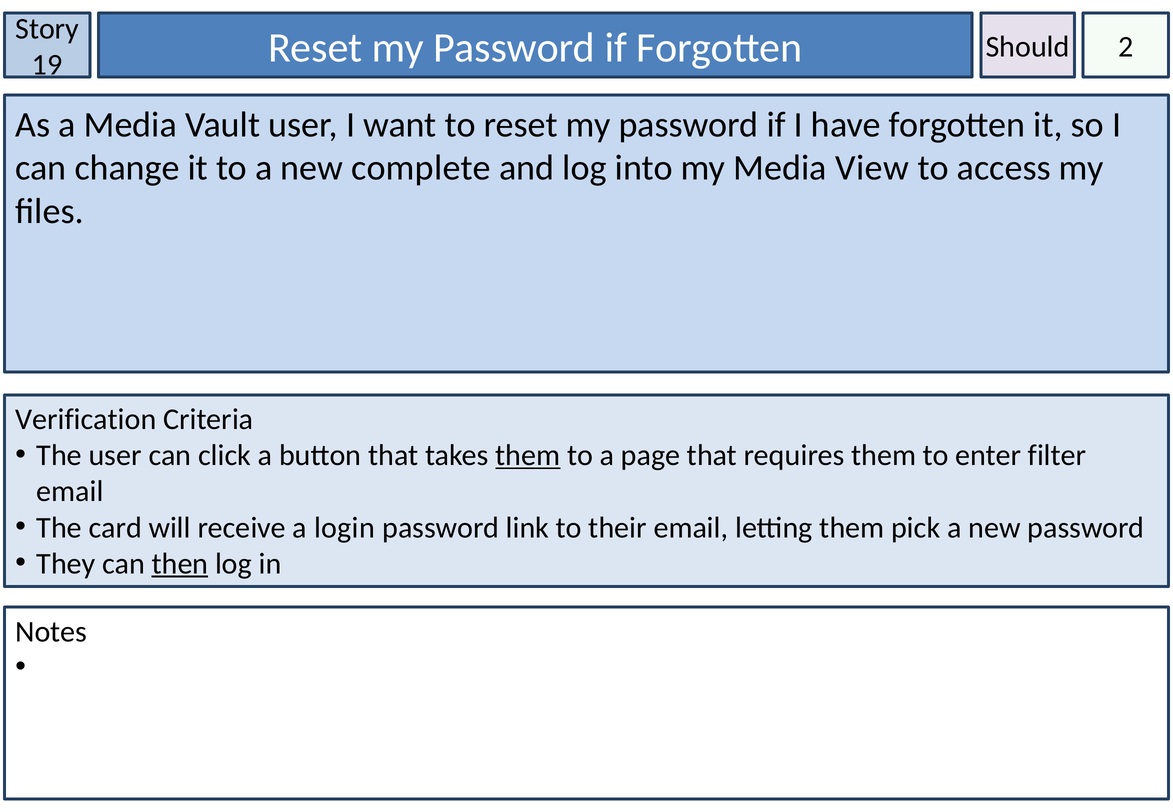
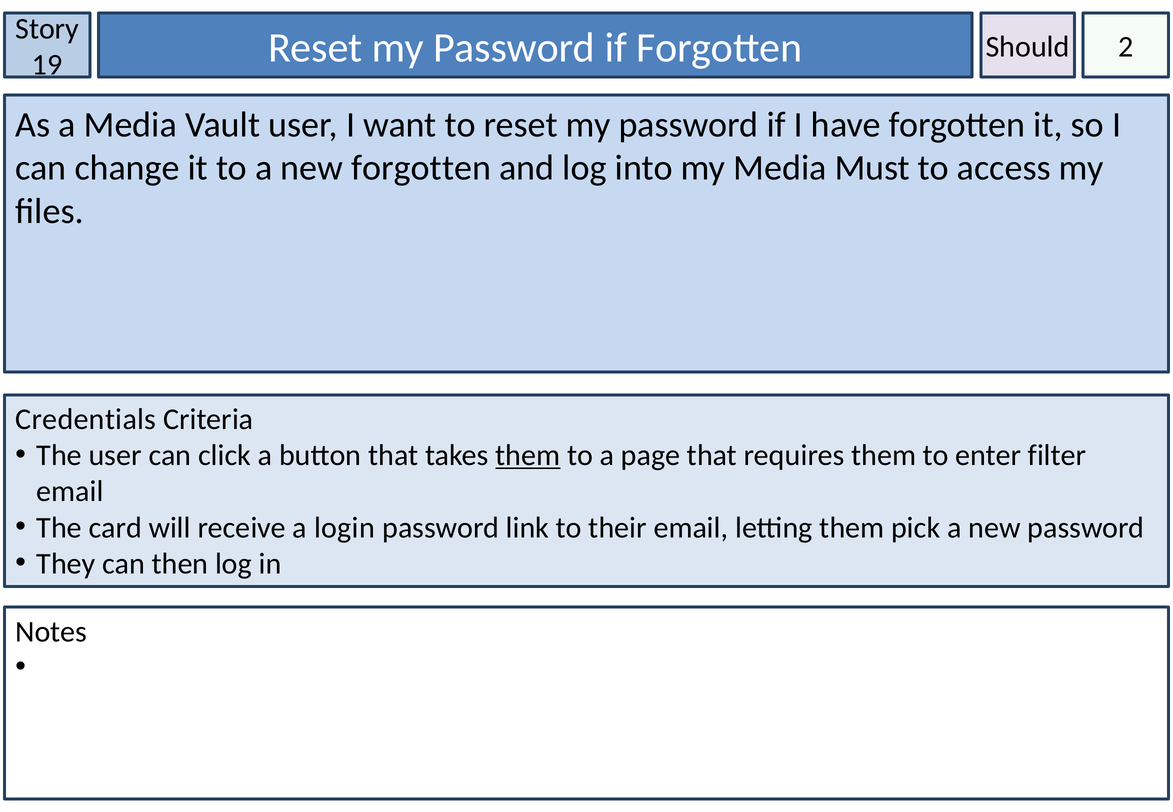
new complete: complete -> forgotten (421, 168)
View: View -> Must (872, 168)
Verification: Verification -> Credentials (86, 419)
then underline: present -> none (180, 564)
